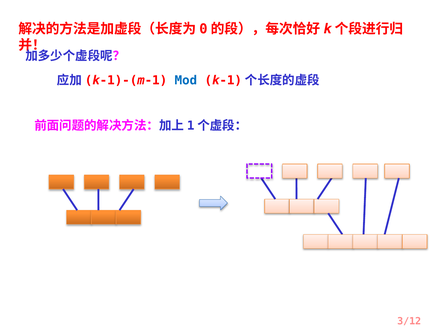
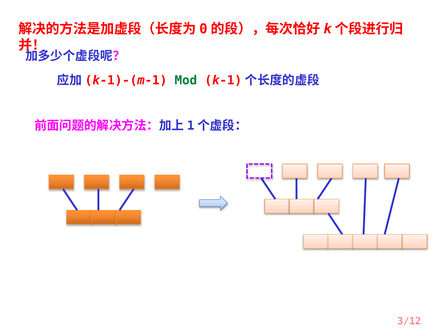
Mod colour: blue -> green (186, 81)
